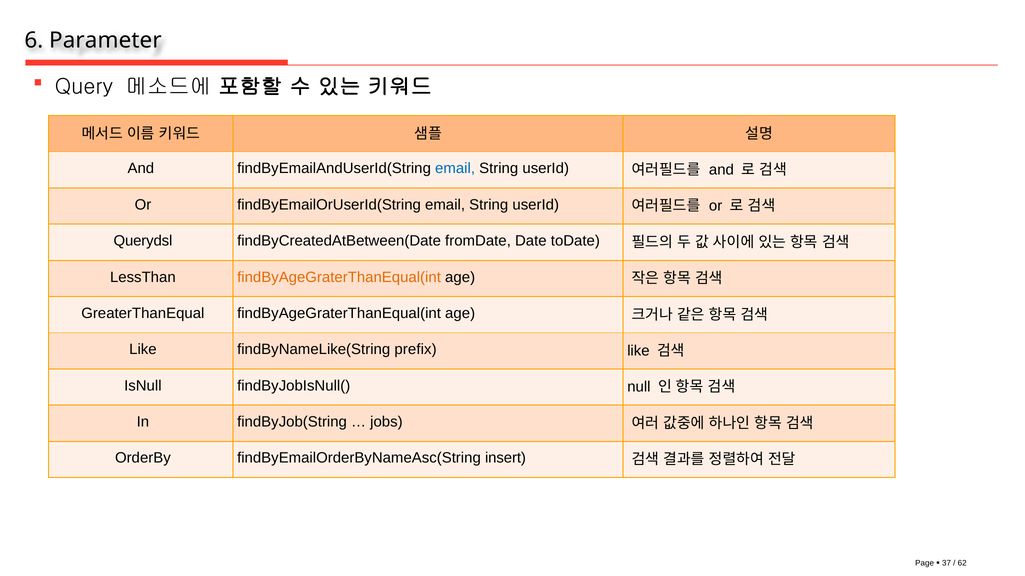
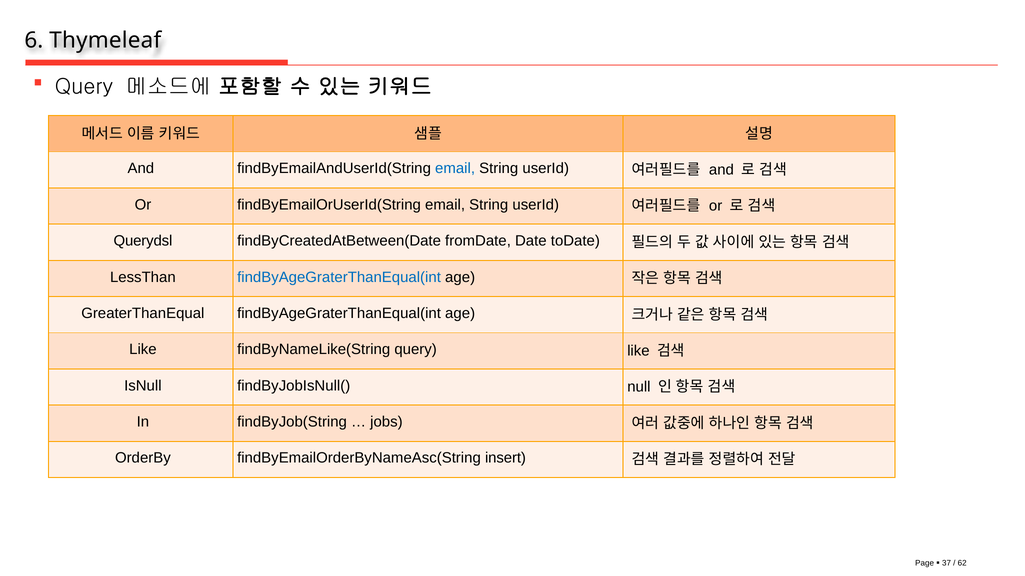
Parameter: Parameter -> Thymeleaf (105, 40)
findByAgeGraterThanEqual(int colour: orange -> blue (339, 277)
findByNameLike(String prefix: prefix -> query (416, 350)
